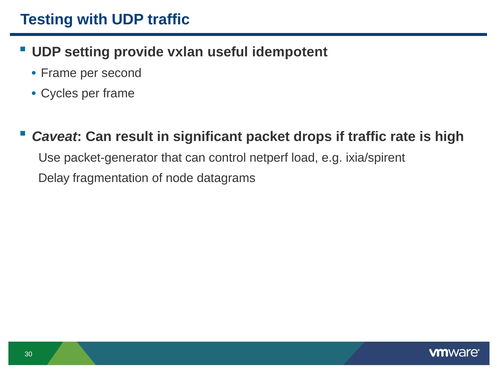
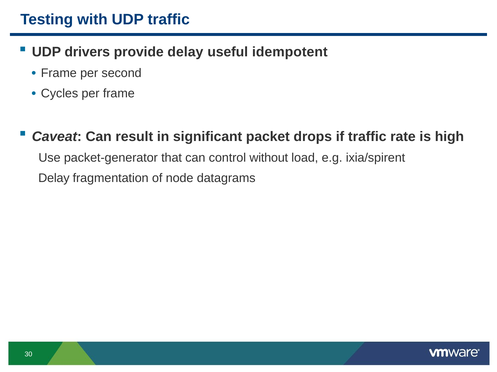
setting: setting -> drivers (87, 52)
provide vxlan: vxlan -> delay (185, 52)
netperf: netperf -> without (269, 158)
